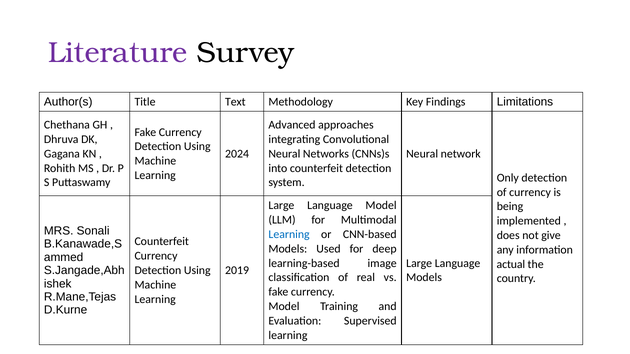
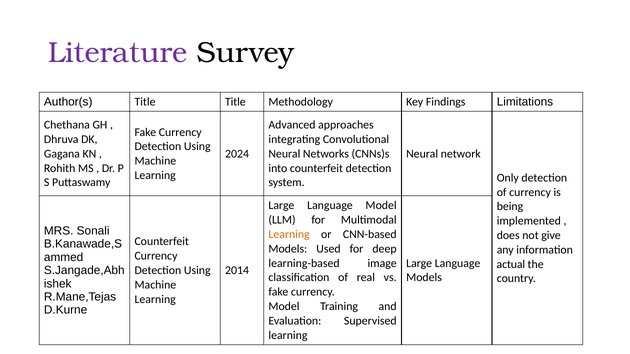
Title Text: Text -> Title (235, 102)
Learning colour: blue -> orange (289, 235)
2019: 2019 -> 2014 (237, 271)
